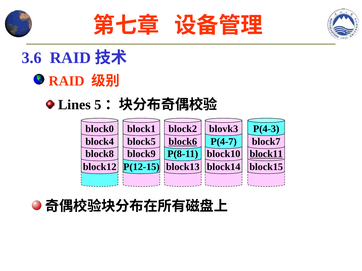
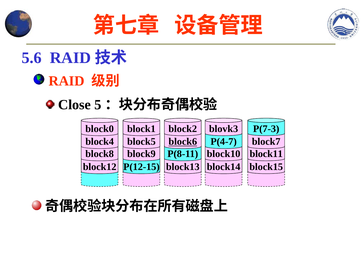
3.6: 3.6 -> 5.6 (32, 58)
Lines: Lines -> Close (74, 105)
P(4-3: P(4-3 -> P(7-3 (266, 129)
block11 underline: present -> none (266, 154)
